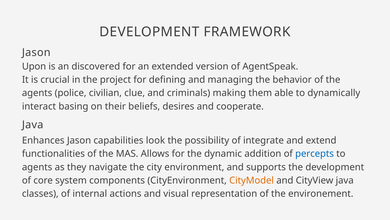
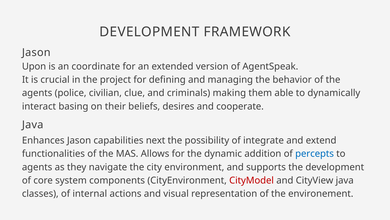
discovered: discovered -> coordinate (96, 66)
look: look -> next (156, 140)
CityModel colour: orange -> red (252, 180)
